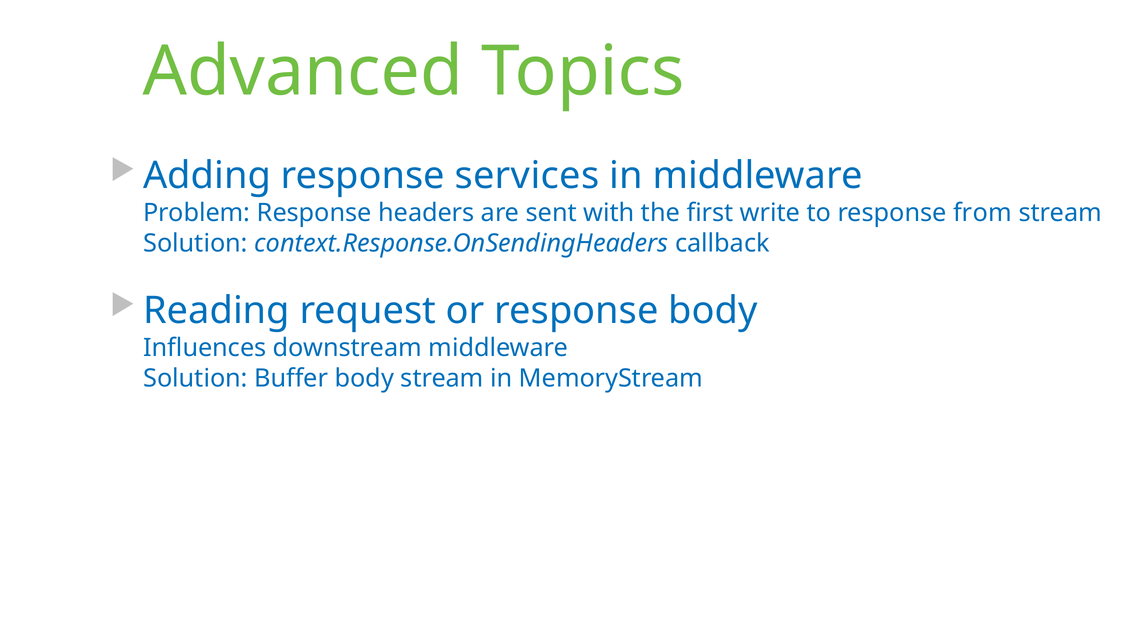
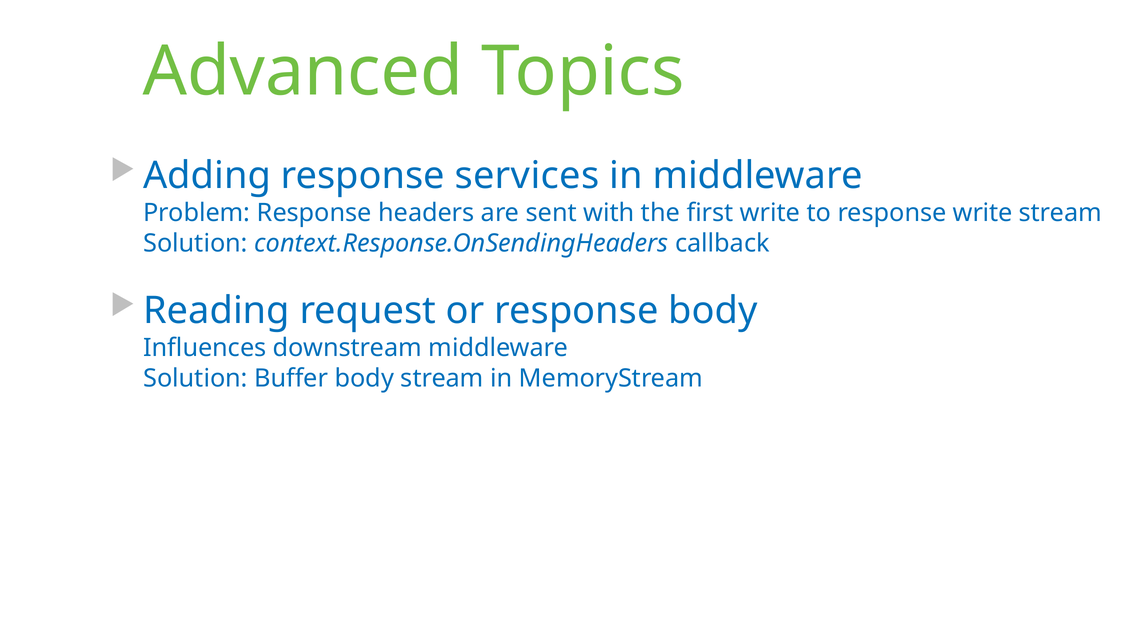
response from: from -> write (983, 213)
